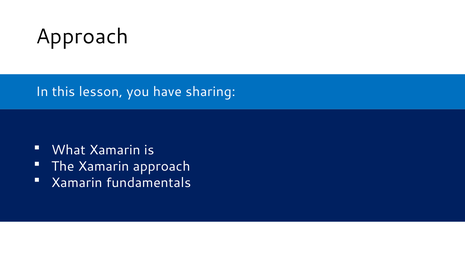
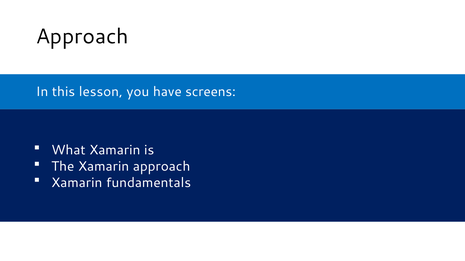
sharing: sharing -> screens (211, 92)
